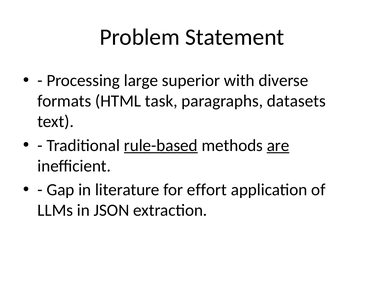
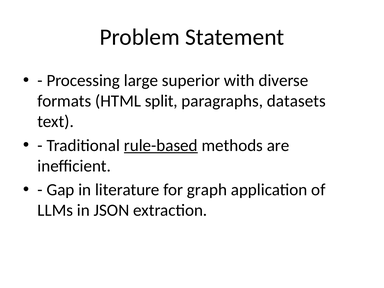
task: task -> split (161, 101)
are underline: present -> none (278, 145)
effort: effort -> graph (207, 190)
